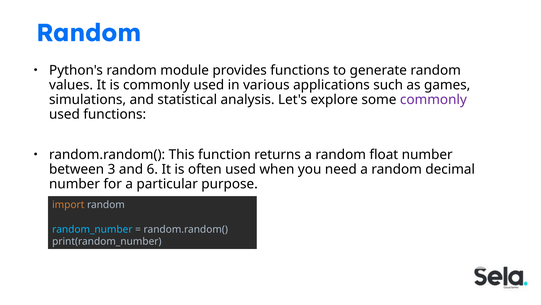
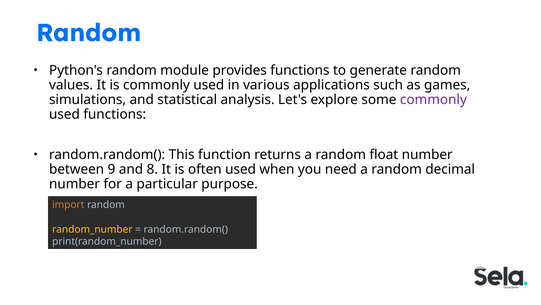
3: 3 -> 9 (111, 169)
6: 6 -> 8 (152, 169)
random_number colour: light blue -> yellow (92, 229)
